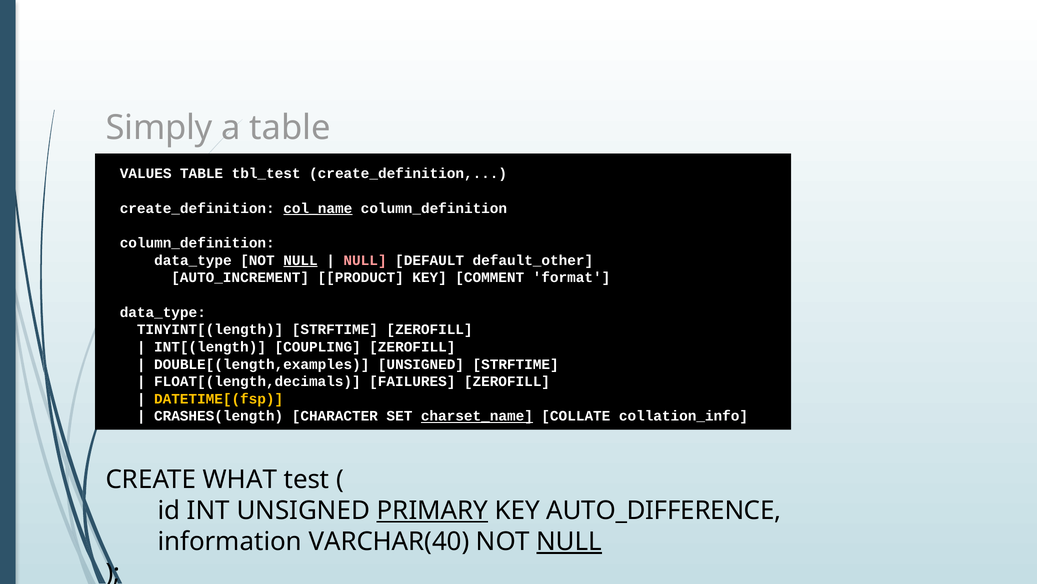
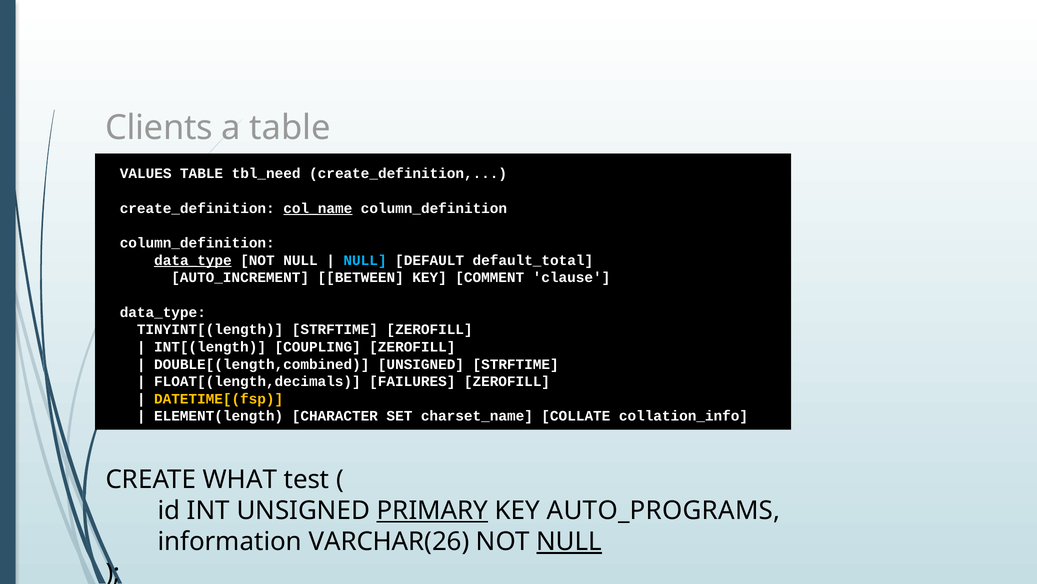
Simply: Simply -> Clients (159, 128)
tbl_test: tbl_test -> tbl_need (266, 173)
data_type underline: none -> present (193, 260)
NULL underline: present -> none (301, 260)
NULL colour: pink -> light blue (365, 260)
default_other: default_other -> default_total (533, 260)
PRODUCT: PRODUCT -> BETWEEN (361, 277)
format: format -> clause (572, 277)
DOUBLE[(length,examples: DOUBLE[(length,examples -> DOUBLE[(length,combined (262, 364)
CRASHES(length: CRASHES(length -> ELEMENT(length (219, 416)
charset_name underline: present -> none (477, 416)
AUTO_DIFFERENCE: AUTO_DIFFERENCE -> AUTO_PROGRAMS (664, 510)
VARCHAR(40: VARCHAR(40 -> VARCHAR(26 (389, 541)
